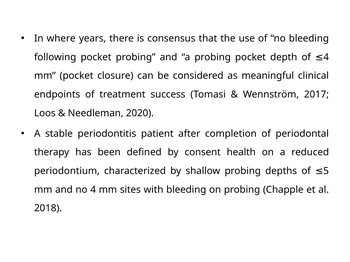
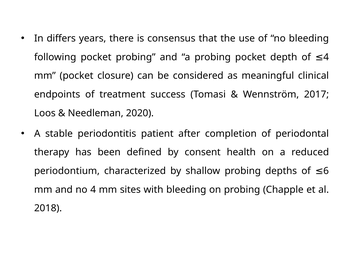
where: where -> differs (61, 39)
5: 5 -> 6 (326, 171)
